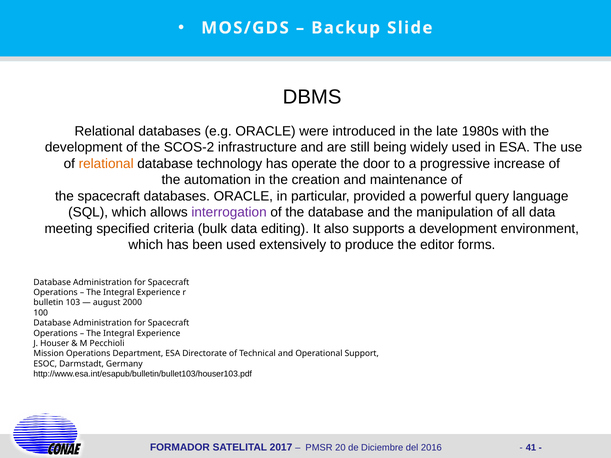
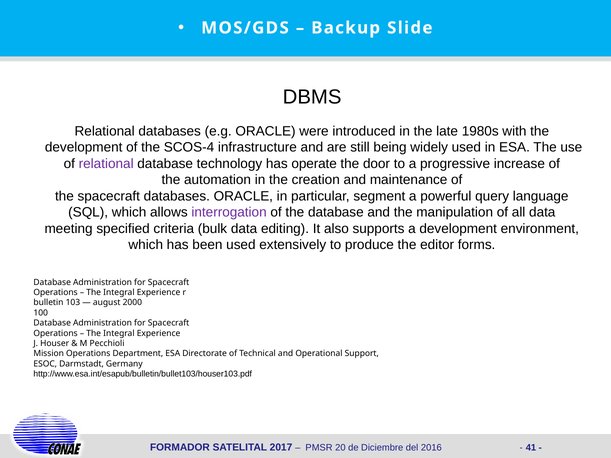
SCOS-2: SCOS-2 -> SCOS-4 (189, 147)
relational colour: orange -> purple (106, 164)
provided: provided -> segment (379, 196)
